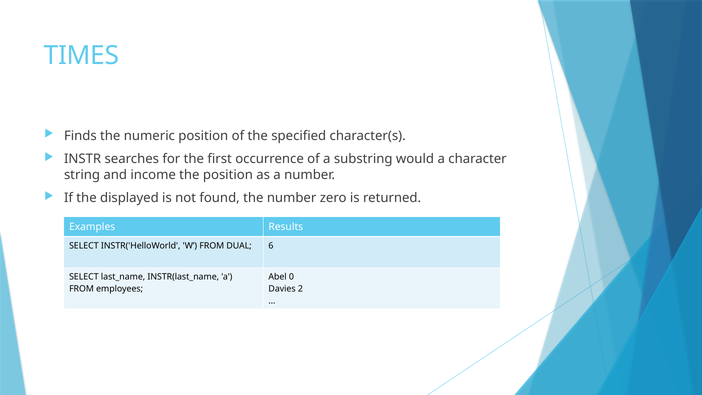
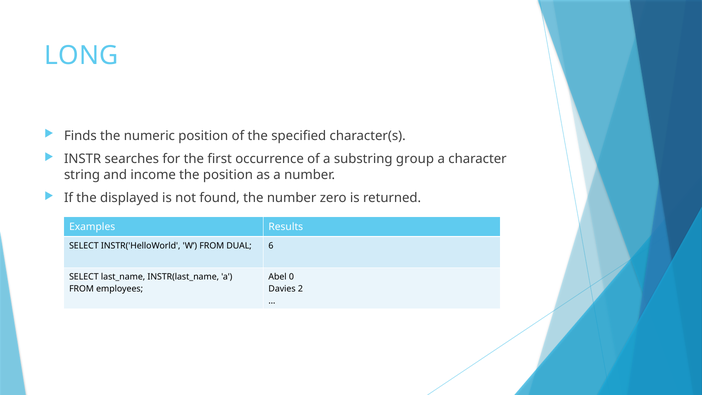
TIMES: TIMES -> LONG (81, 55)
would: would -> group (415, 159)
